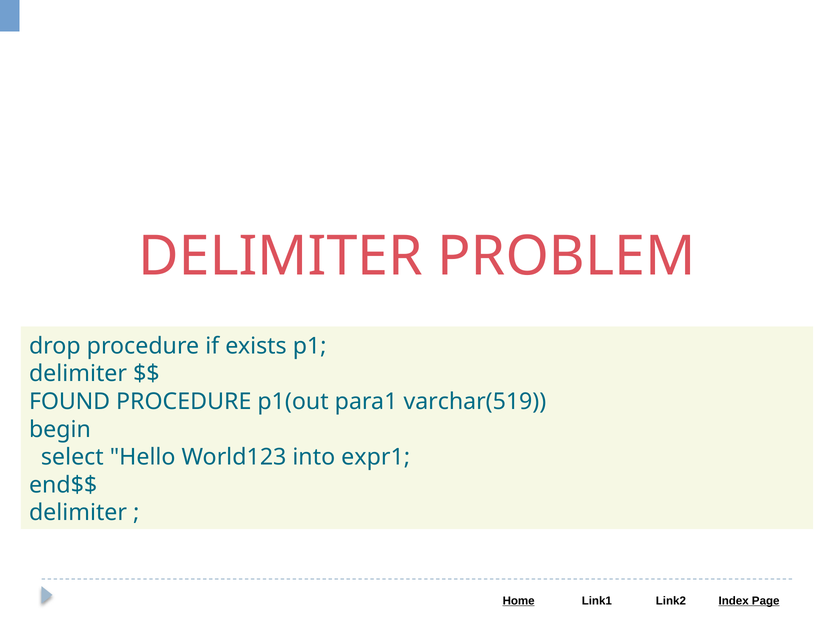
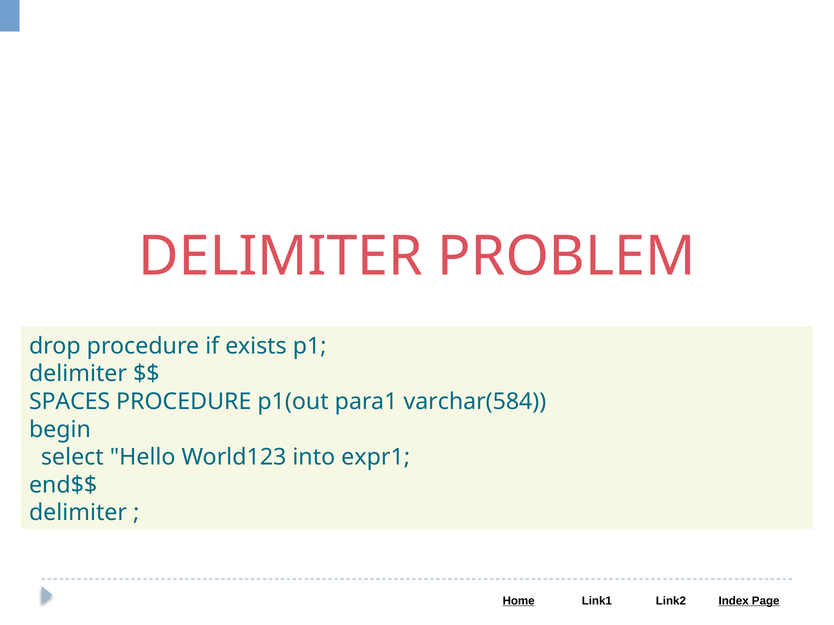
FOUND: FOUND -> SPACES (70, 402)
varchar(519: varchar(519 -> varchar(584 (475, 402)
